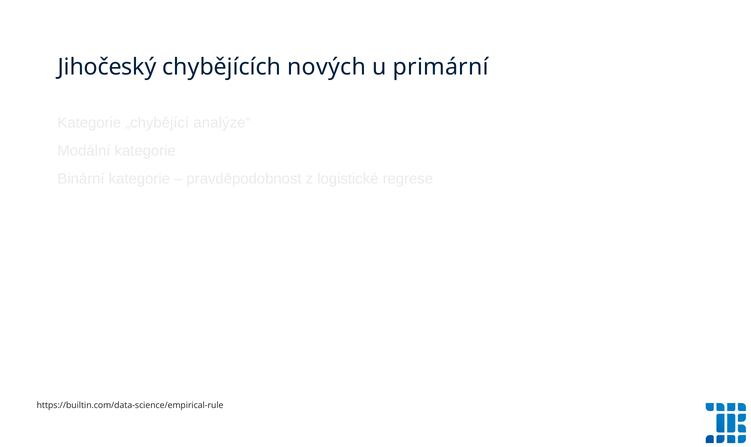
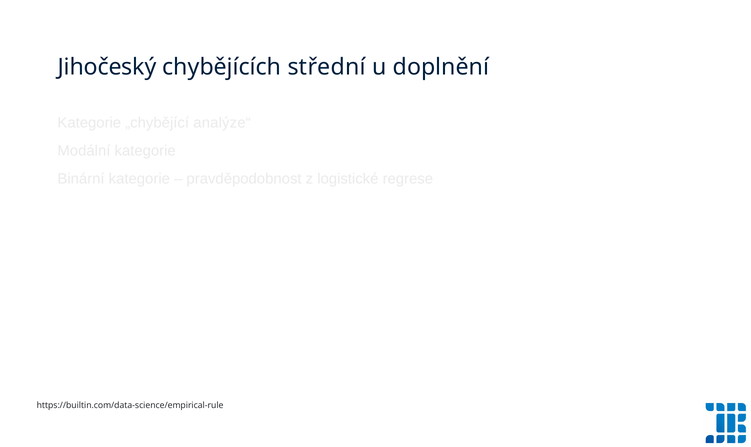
nových: nových -> střední (327, 67)
primární: primární -> doplnění (441, 67)
